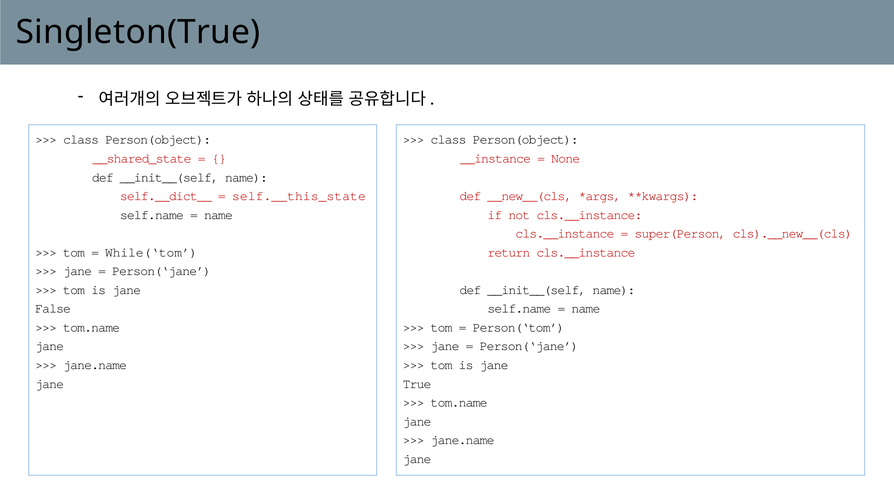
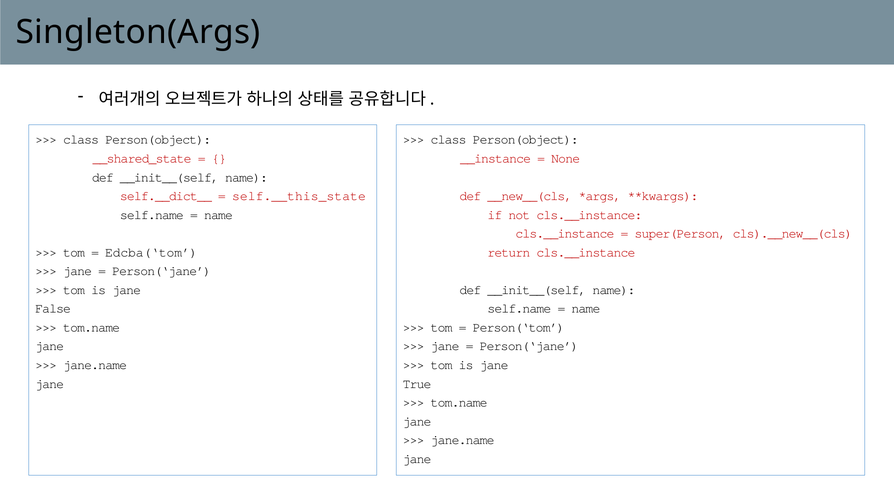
Singleton(True: Singleton(True -> Singleton(Args (138, 32)
While(‘tom: While(‘tom -> Edcba(‘tom (151, 252)
